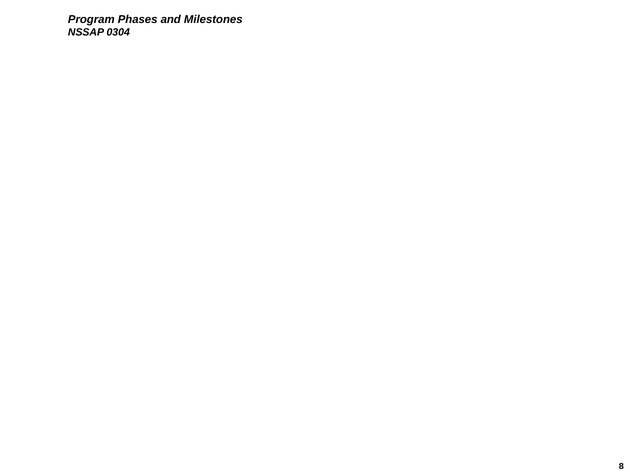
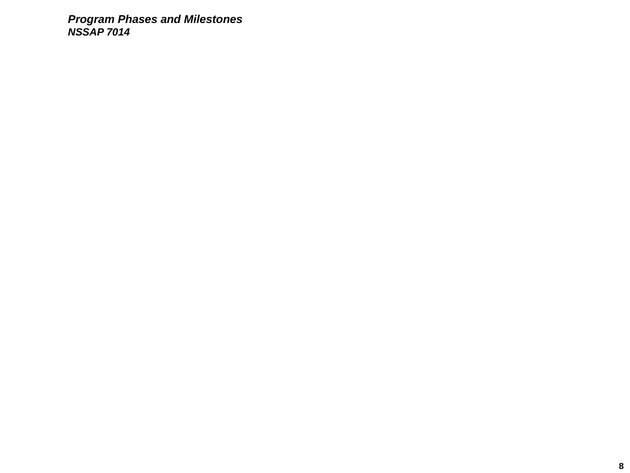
0304: 0304 -> 7014 (118, 32)
